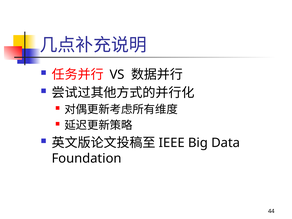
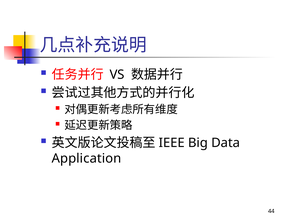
Foundation: Foundation -> Application (87, 158)
